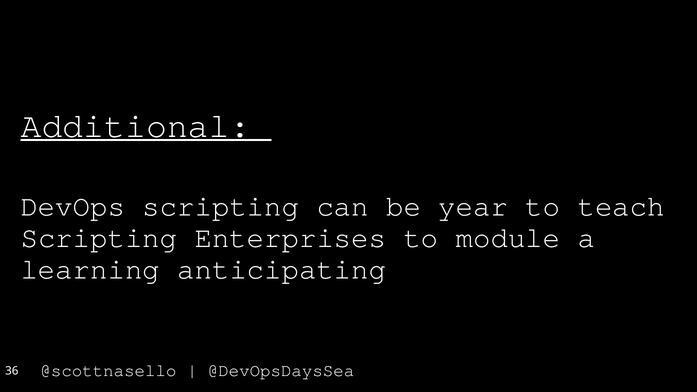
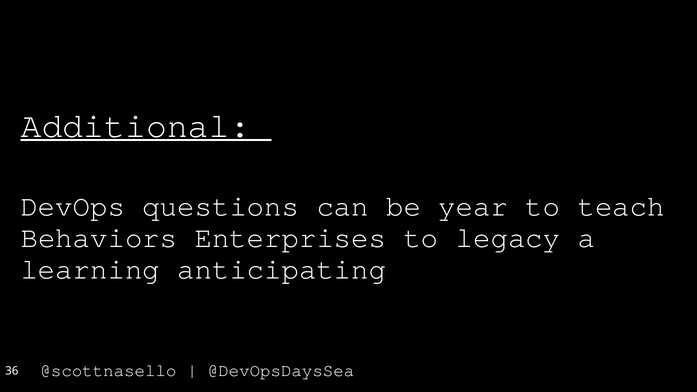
DevOps scripting: scripting -> questions (221, 206)
Scripting: Scripting -> Behaviors (99, 238)
module: module -> legacy (508, 238)
